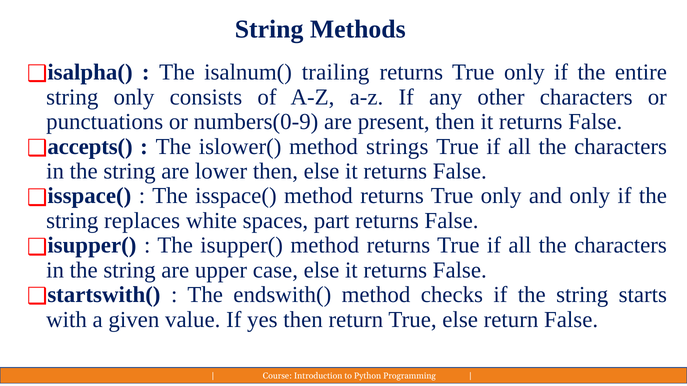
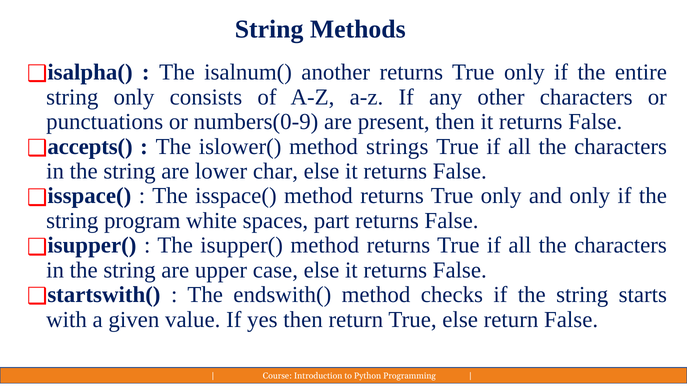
trailing: trailing -> another (336, 72)
lower then: then -> char (275, 171)
replaces: replaces -> program (142, 221)
